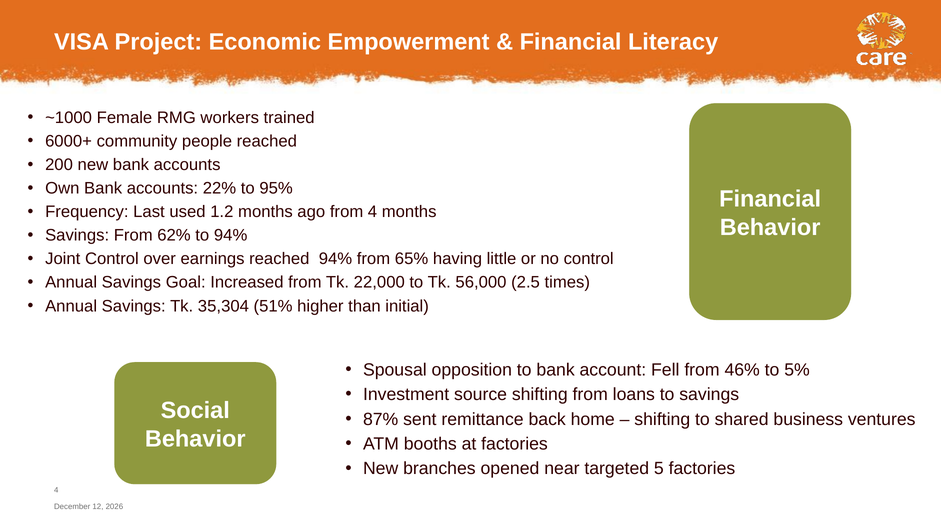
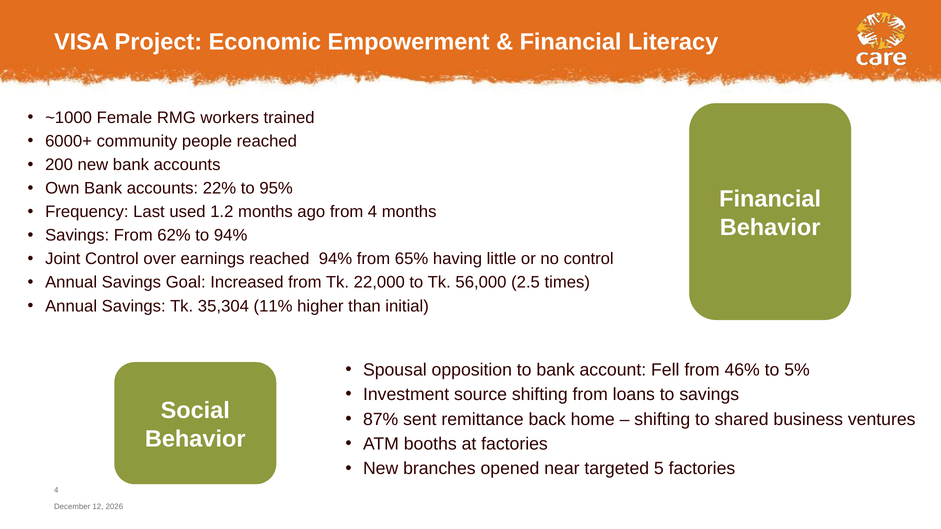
51%: 51% -> 11% (273, 306)
